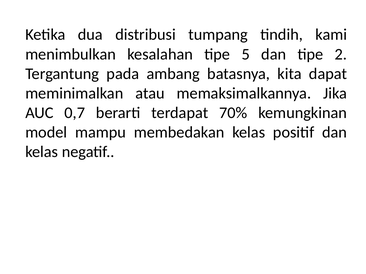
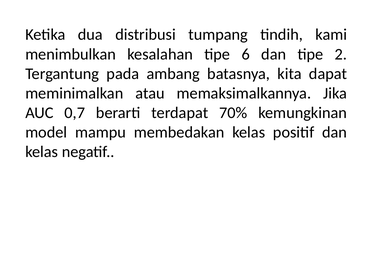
5: 5 -> 6 (246, 54)
